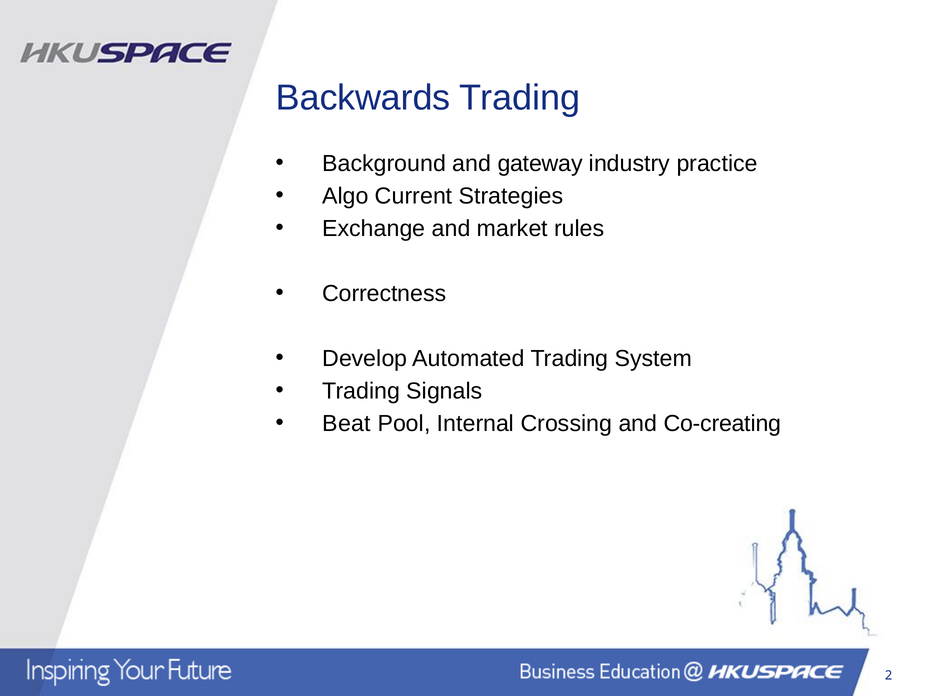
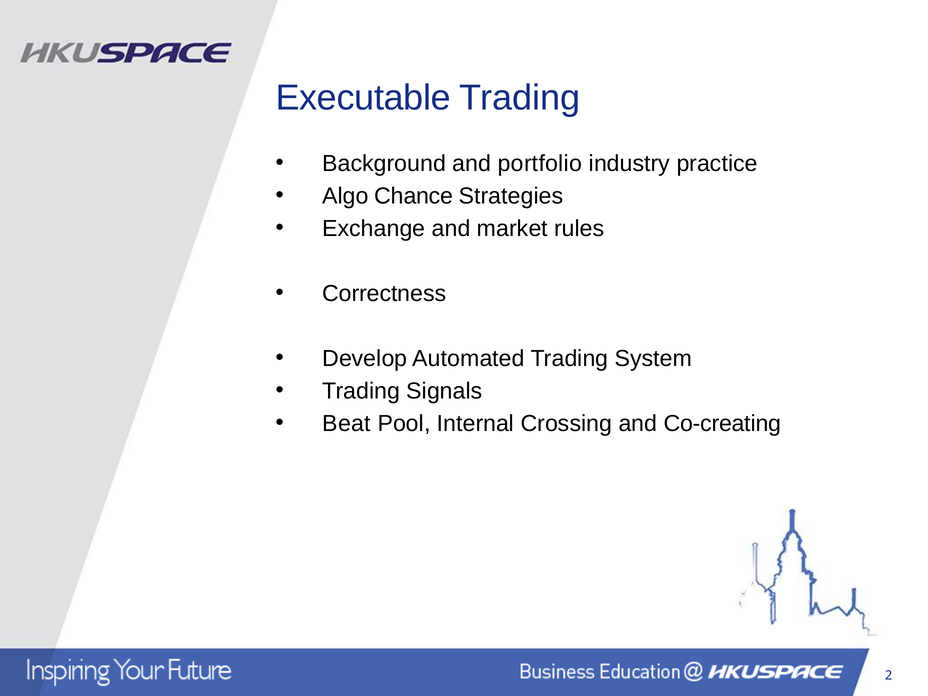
Backwards: Backwards -> Executable (363, 98)
gateway: gateway -> portfolio (540, 164)
Current: Current -> Chance (414, 196)
